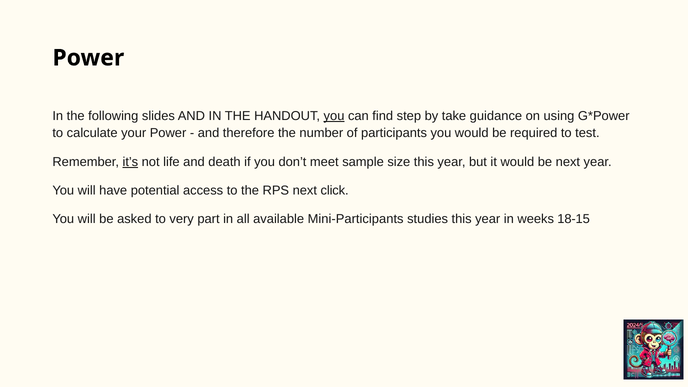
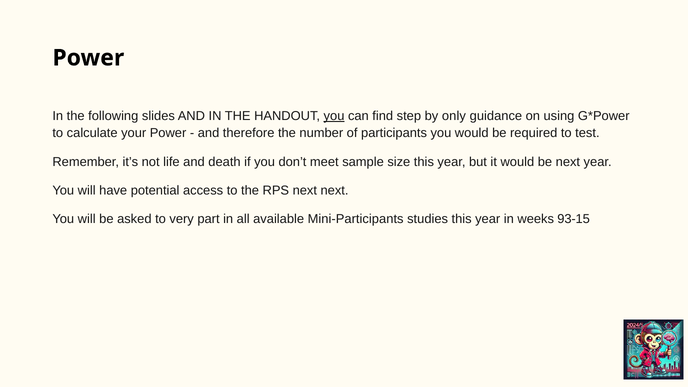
take: take -> only (454, 116)
it’s underline: present -> none (130, 162)
next click: click -> next (335, 191)
18-15: 18-15 -> 93-15 (574, 219)
